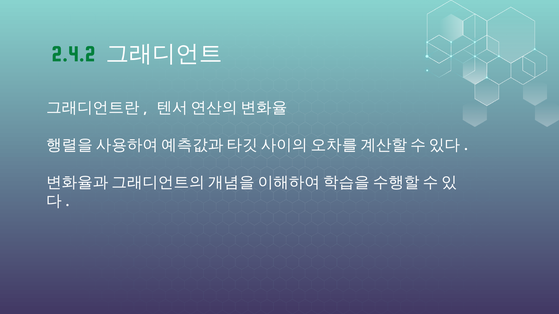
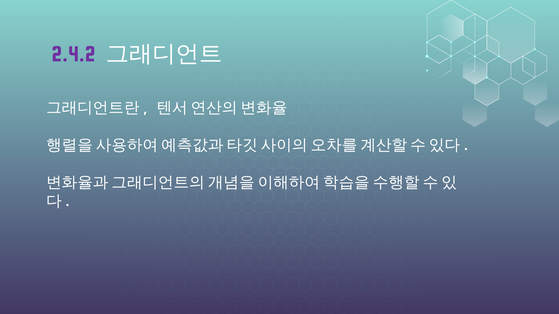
2.4.2 colour: green -> purple (74, 54)
